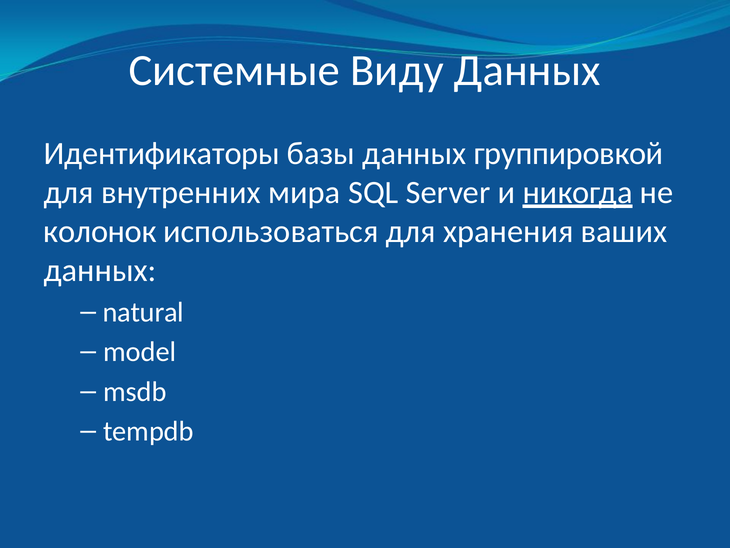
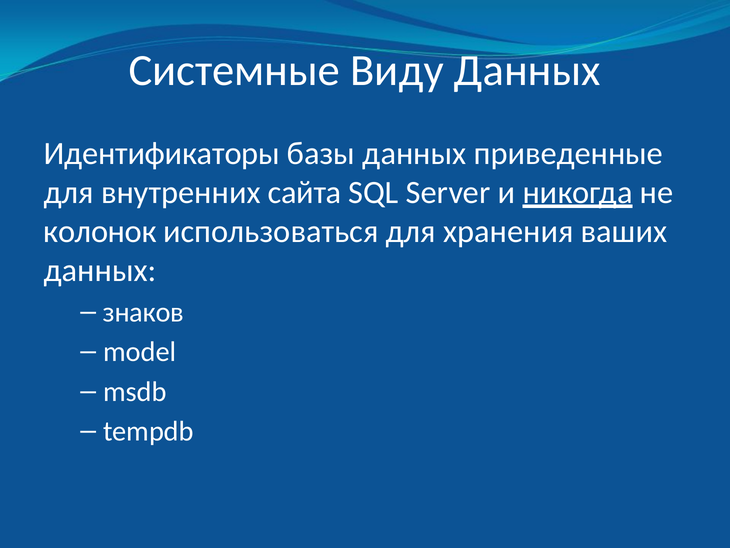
группировкой: группировкой -> приведенные (568, 153)
мира: мира -> сайта (305, 192)
natural: natural -> знаков (143, 312)
